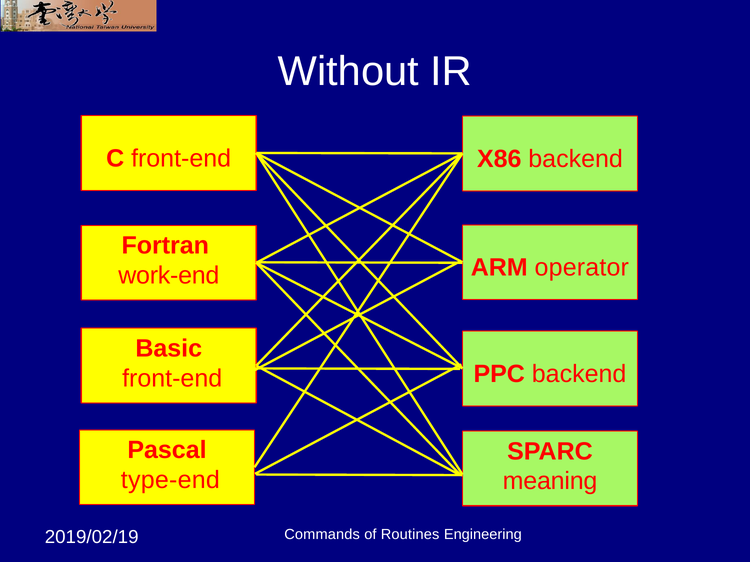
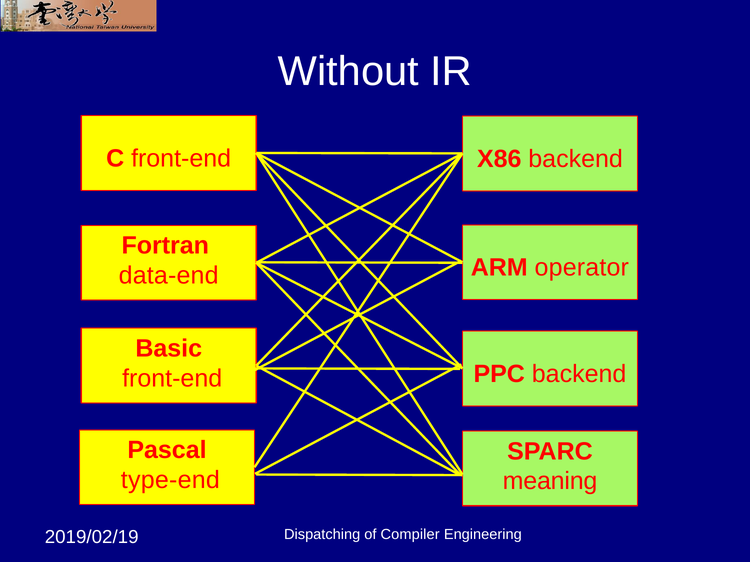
work-end: work-end -> data-end (169, 276)
Commands: Commands -> Dispatching (322, 535)
Routines: Routines -> Compiler (410, 535)
